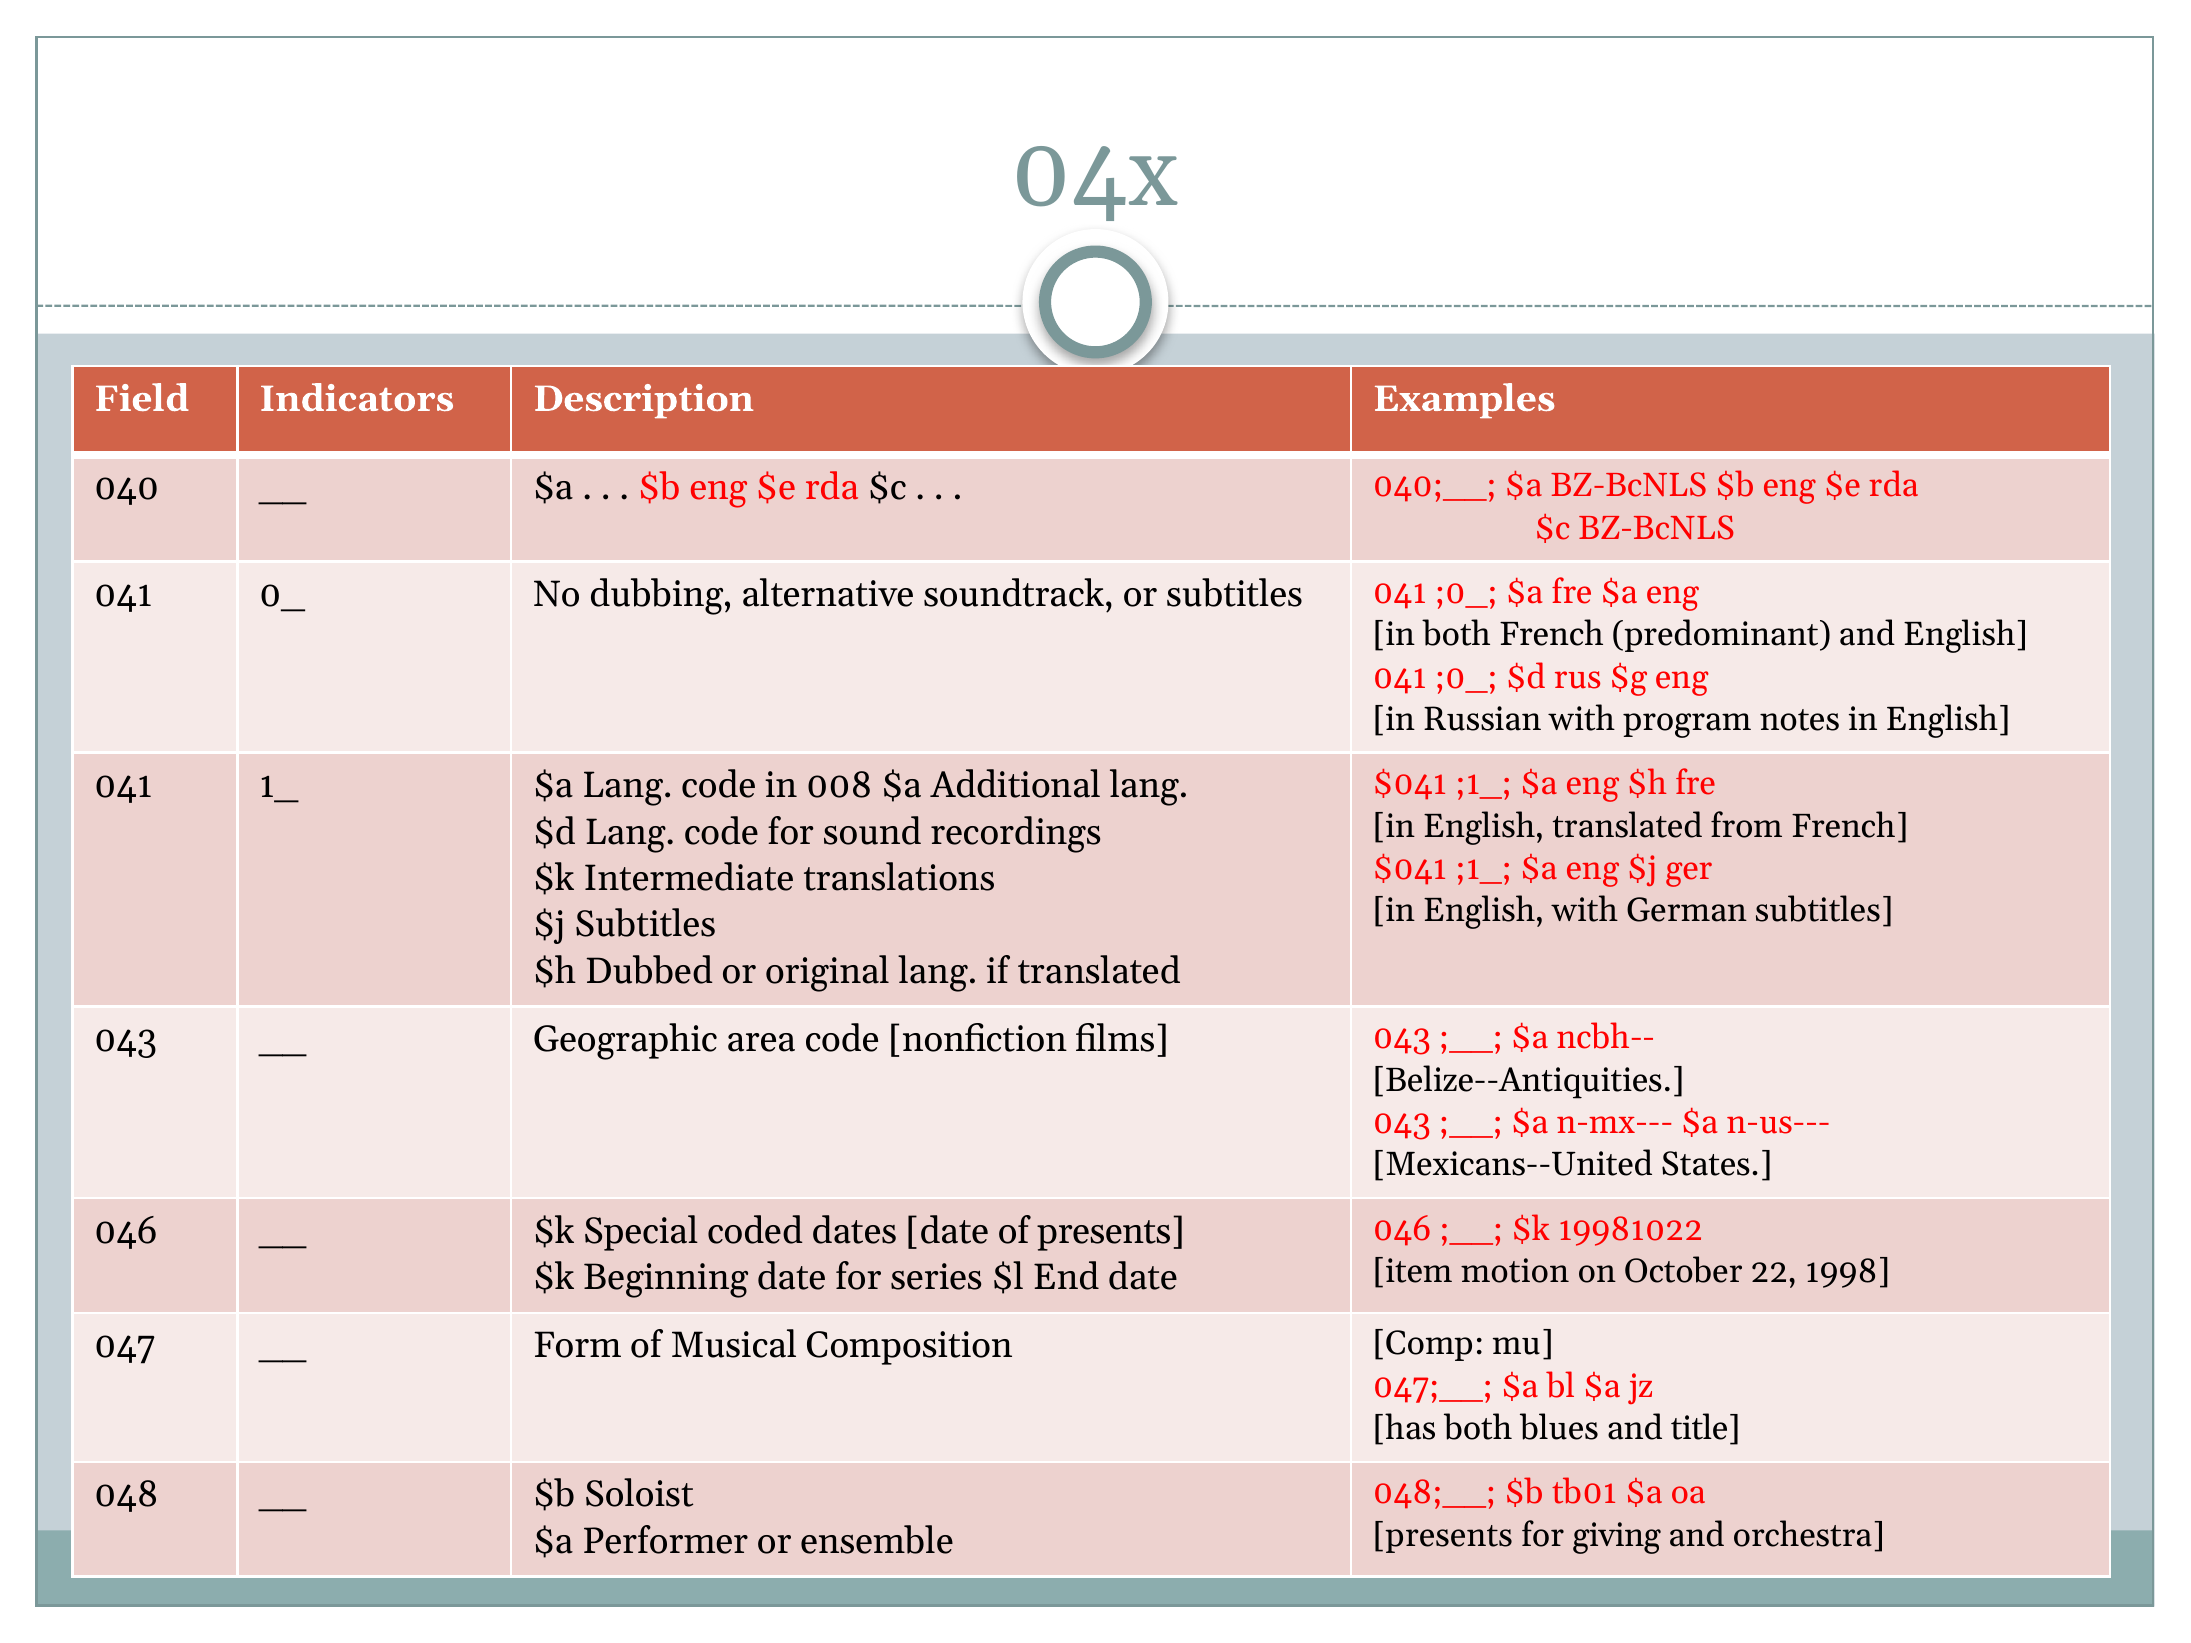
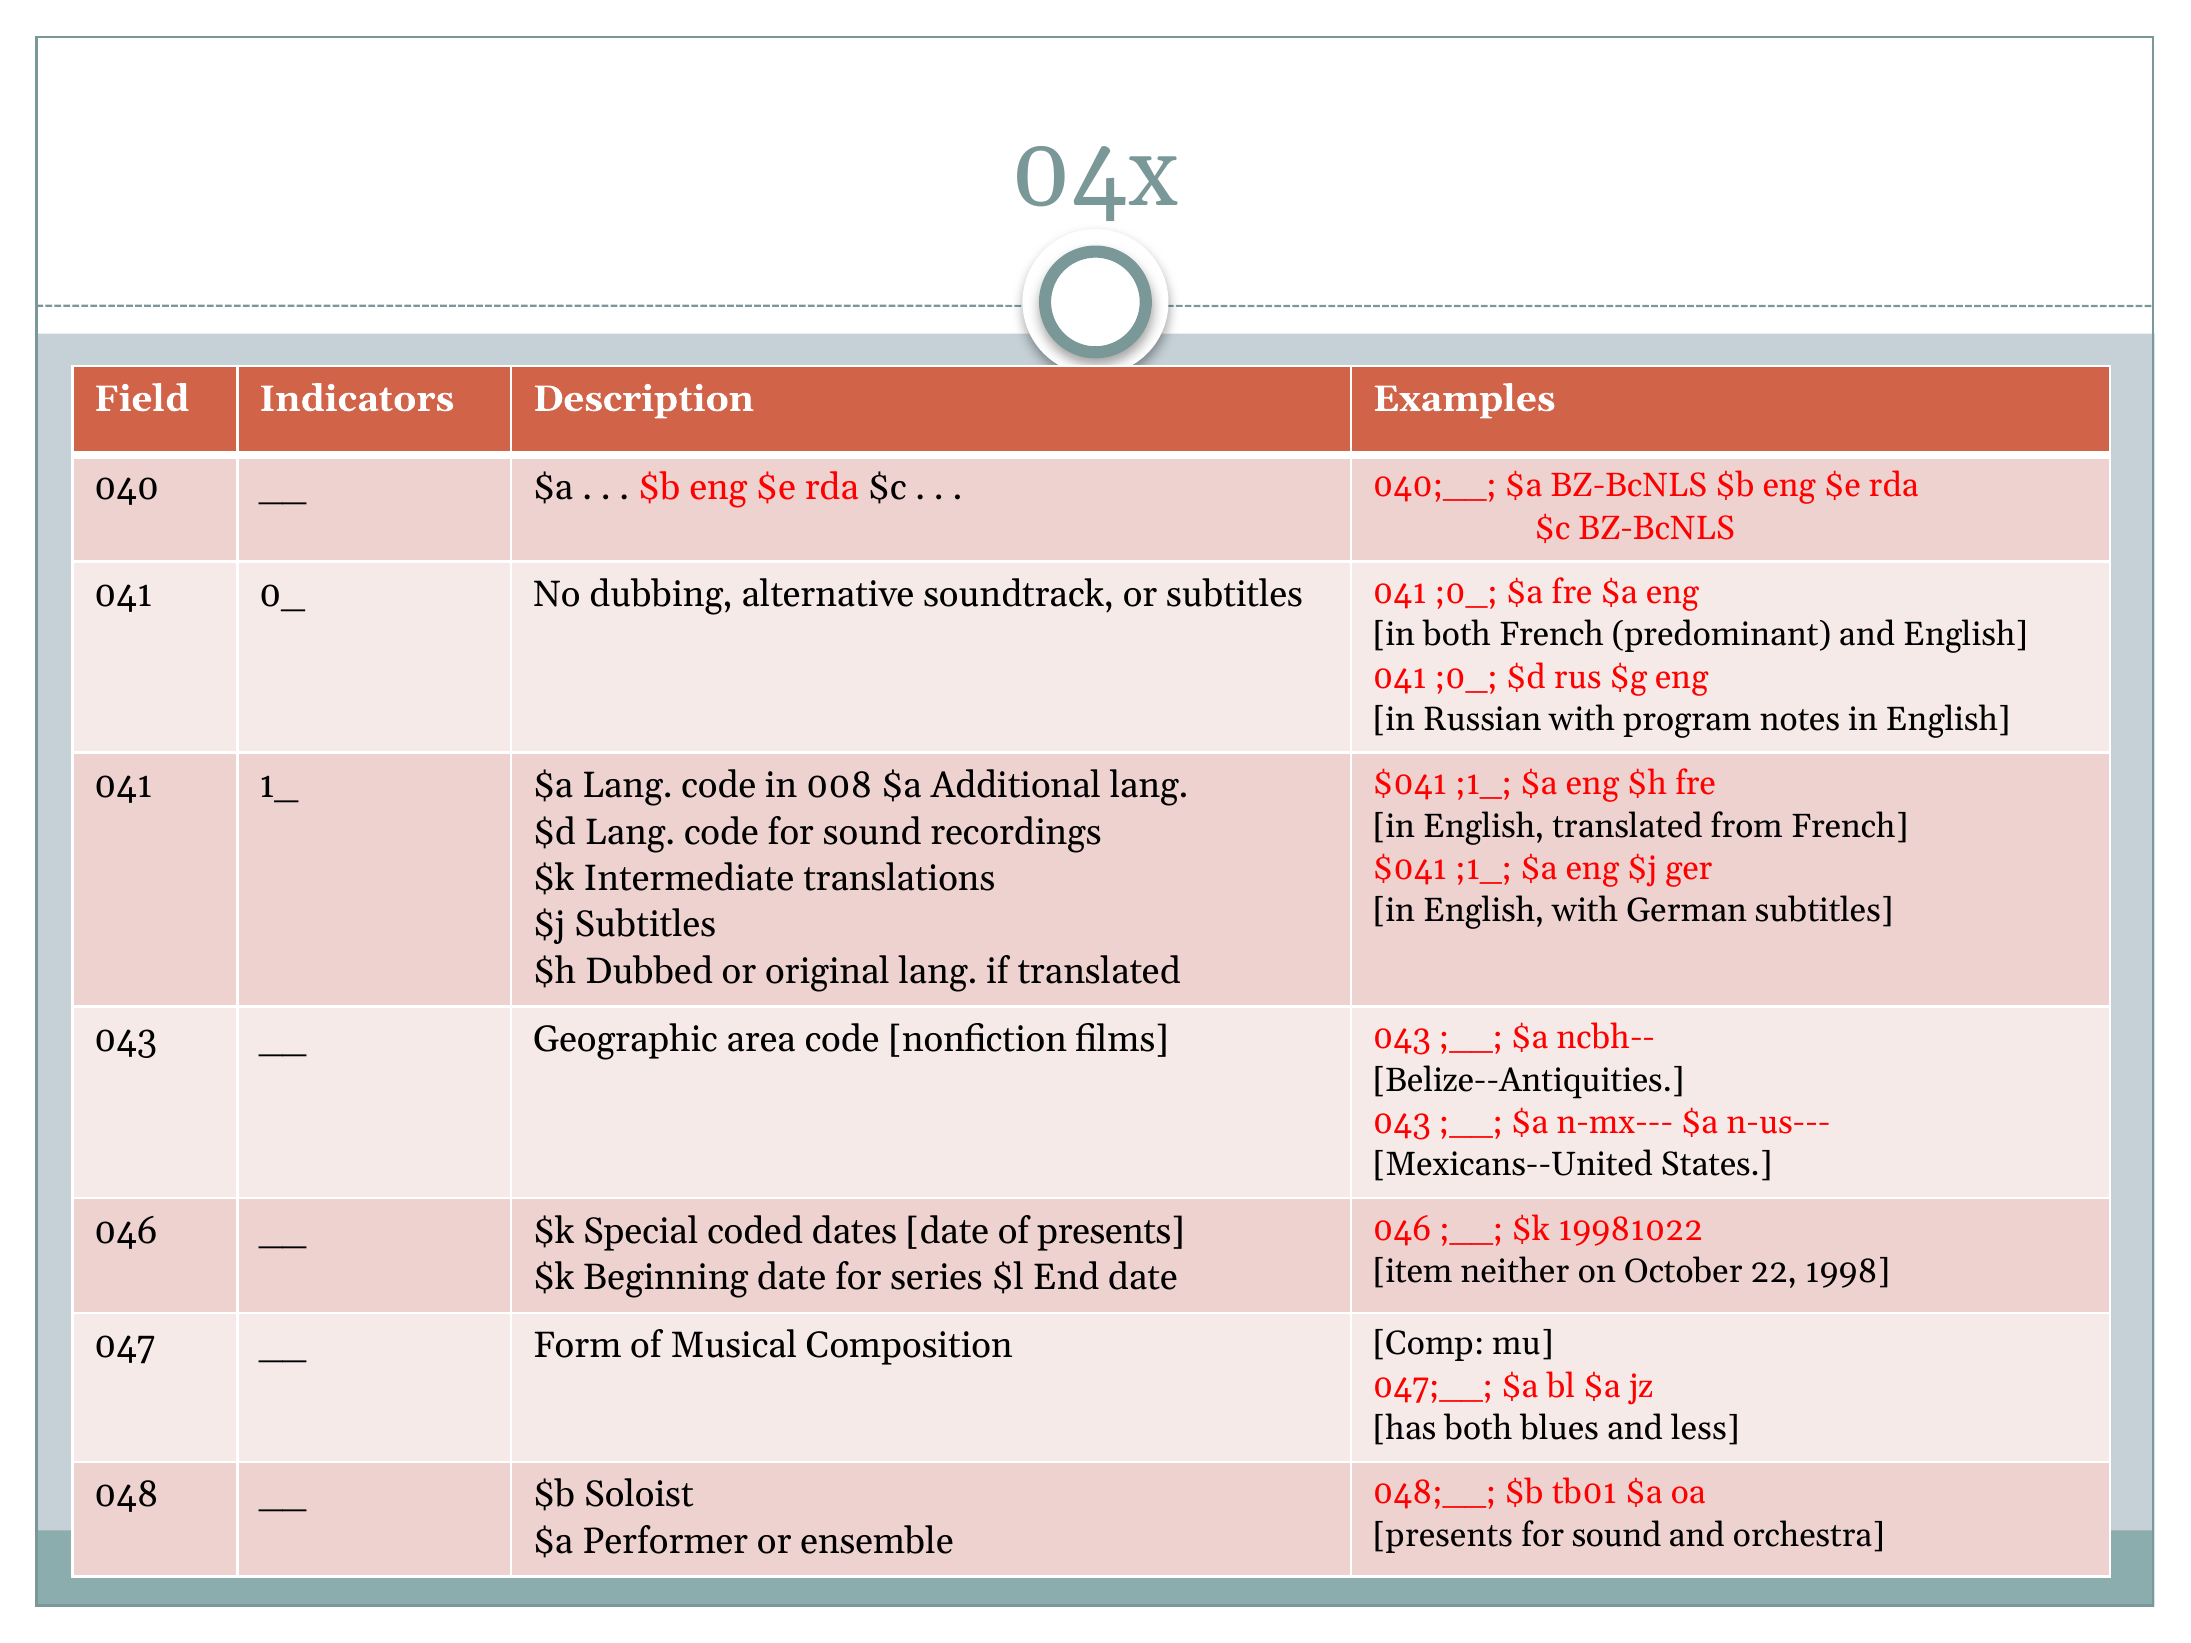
motion: motion -> neither (1515, 1272)
title: title -> less (1705, 1429)
giving: giving -> sound (1617, 1536)
